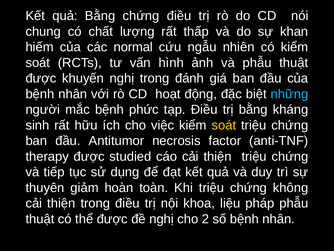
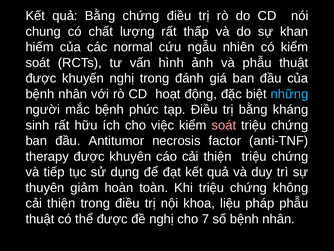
soát colour: yellow -> pink (224, 125)
studied: studied -> khuyên (130, 156)
2: 2 -> 7 (205, 219)
